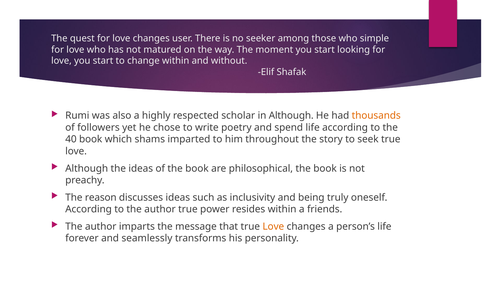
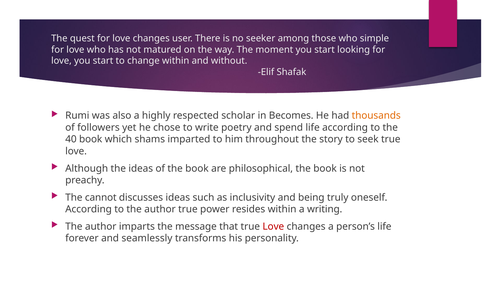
in Although: Although -> Becomes (291, 116)
reason: reason -> cannot (101, 197)
friends: friends -> writing (325, 209)
Love colour: orange -> red (273, 226)
